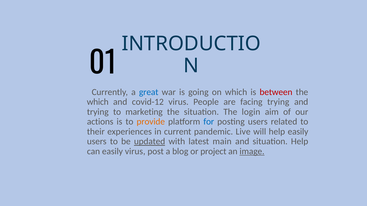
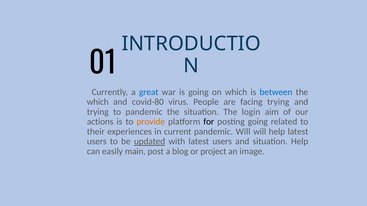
between colour: red -> blue (276, 92)
covid-12: covid-12 -> covid-80 (148, 102)
to marketing: marketing -> pandemic (144, 112)
for colour: blue -> black (209, 122)
posting users: users -> going (258, 122)
pandemic Live: Live -> Will (243, 132)
help easily: easily -> latest (298, 132)
with latest main: main -> users (222, 142)
easily virus: virus -> main (135, 152)
image underline: present -> none (252, 152)
